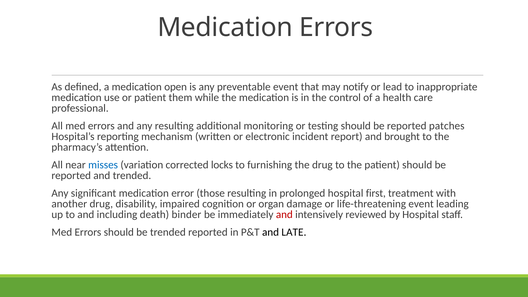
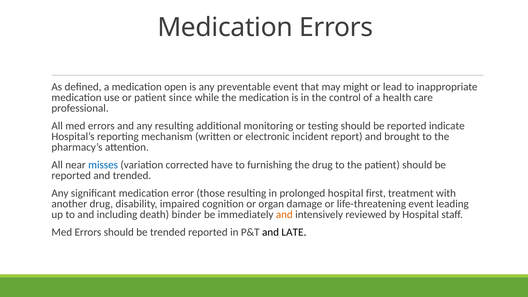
notify: notify -> might (356, 87)
them: them -> since (180, 98)
patches: patches -> indicate (447, 126)
locks: locks -> have (222, 165)
and colour: red -> orange (284, 215)
